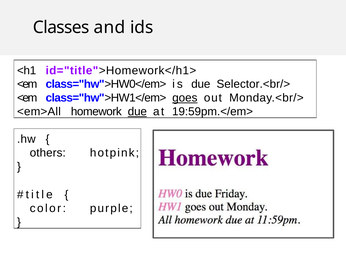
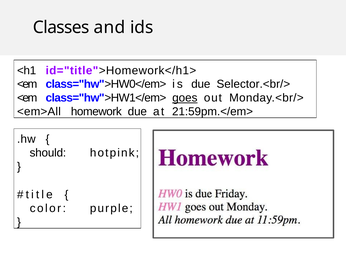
due underline: present -> none (137, 111)
19:59pm.</em>: 19:59pm.</em> -> 21:59pm.</em> (213, 111)
others: others -> should (48, 153)
